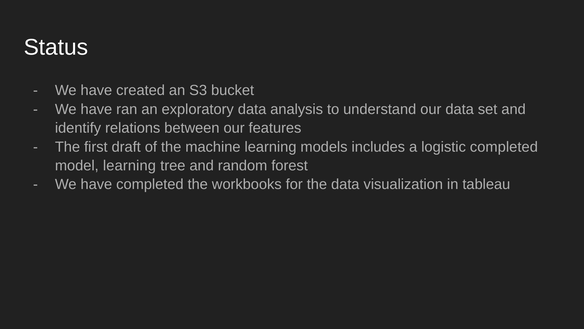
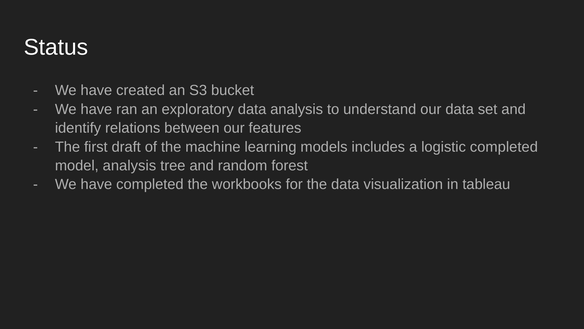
model learning: learning -> analysis (129, 165)
